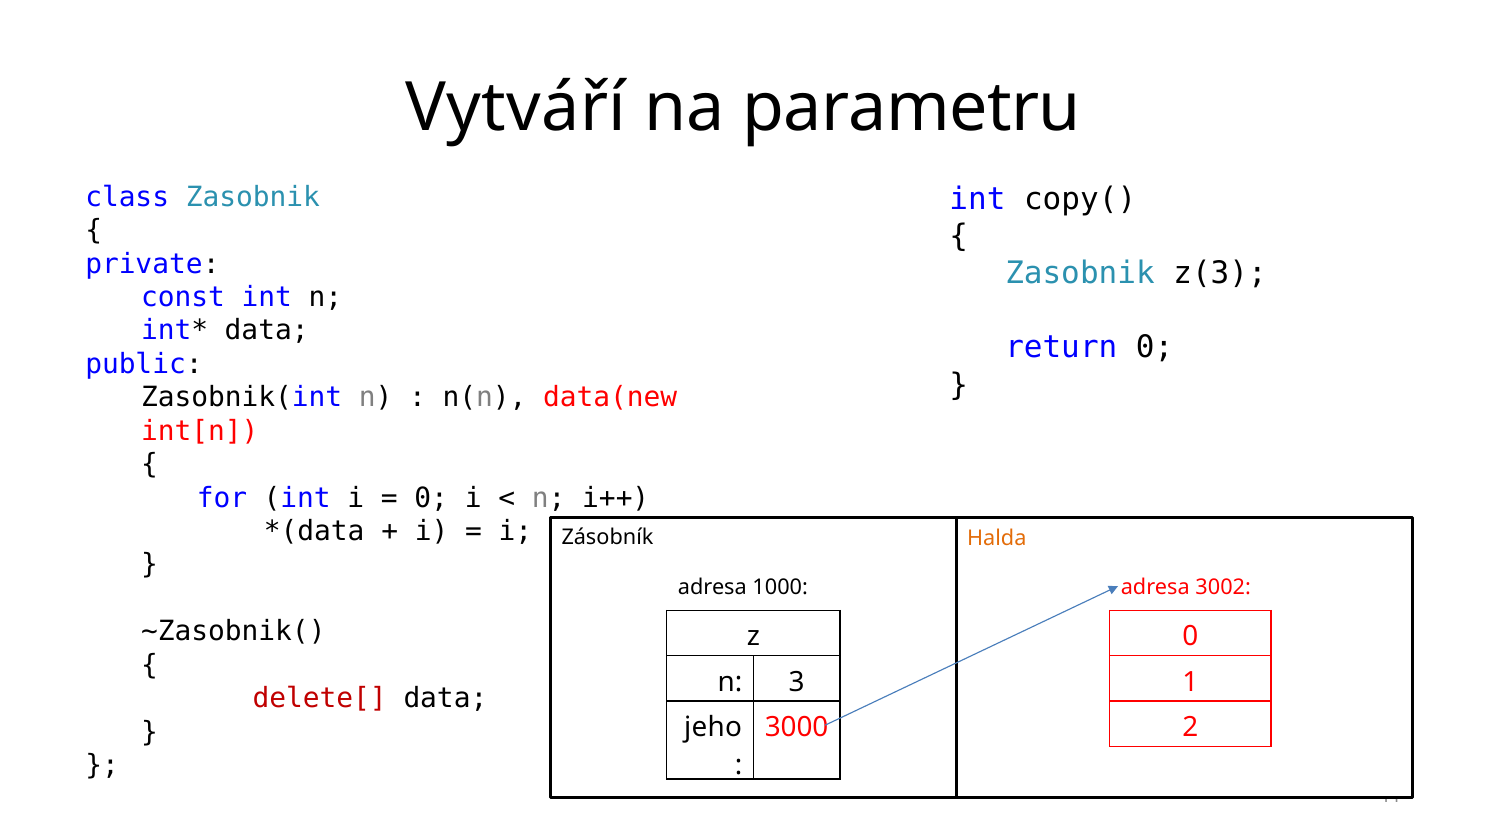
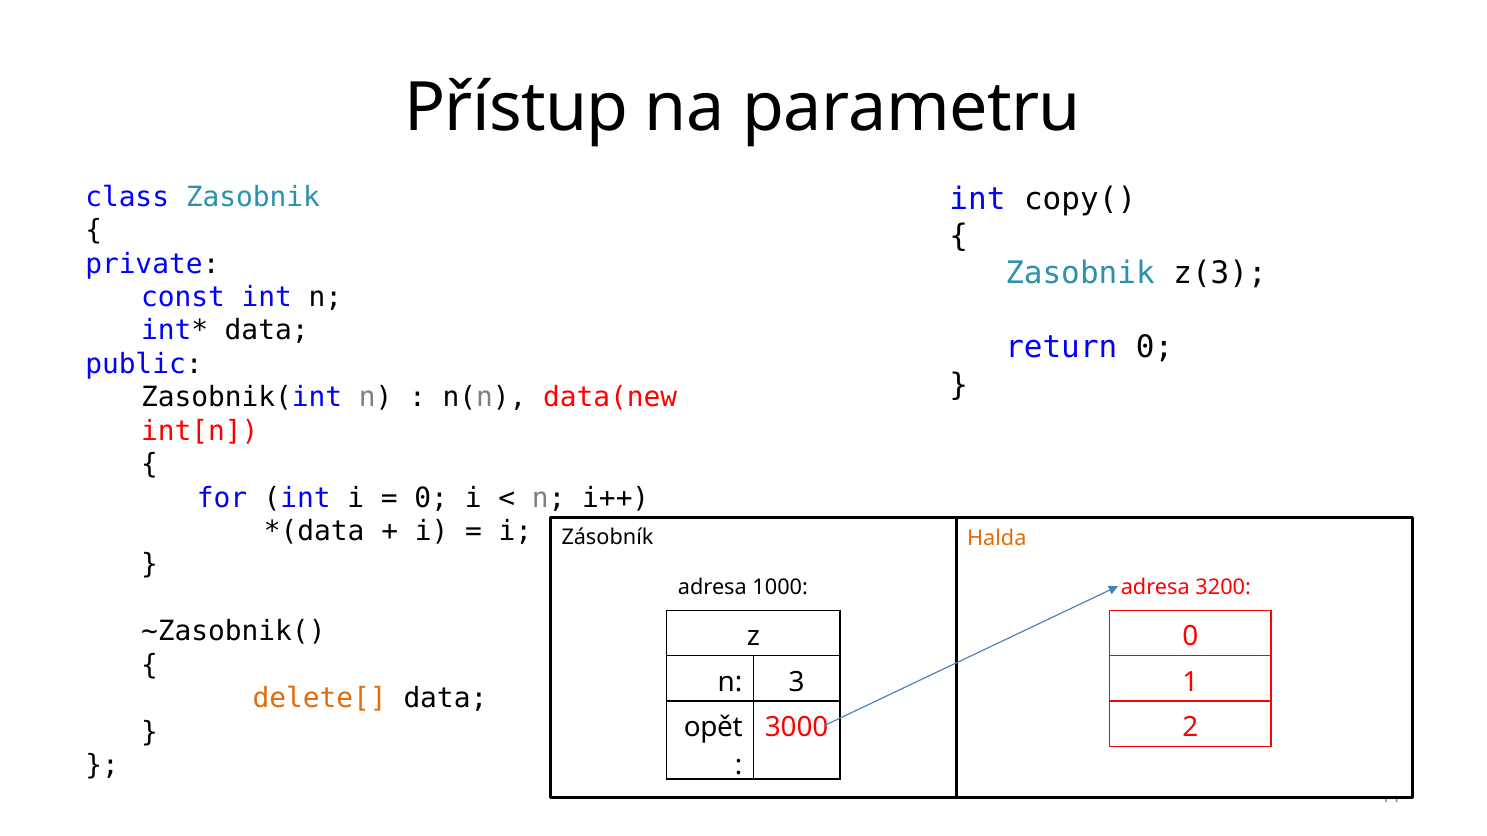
Vytváří: Vytváří -> Přístup (516, 108)
3002: 3002 -> 3200 (1223, 587)
delete[ colour: red -> orange (320, 699)
jeho: jeho -> opět (713, 727)
